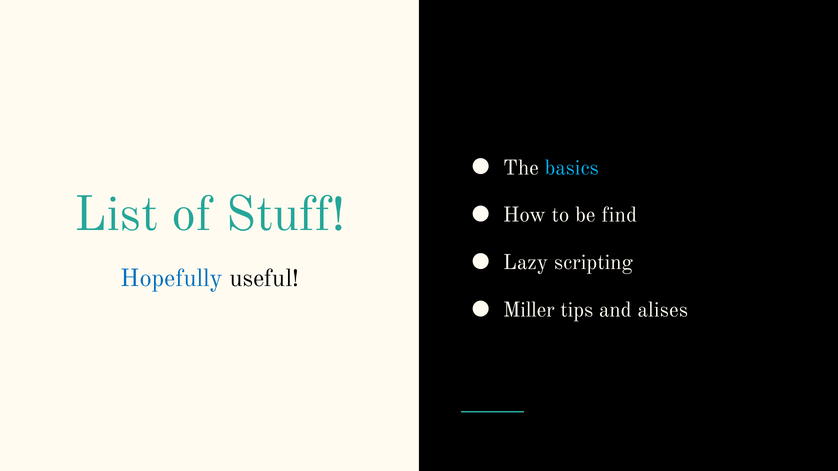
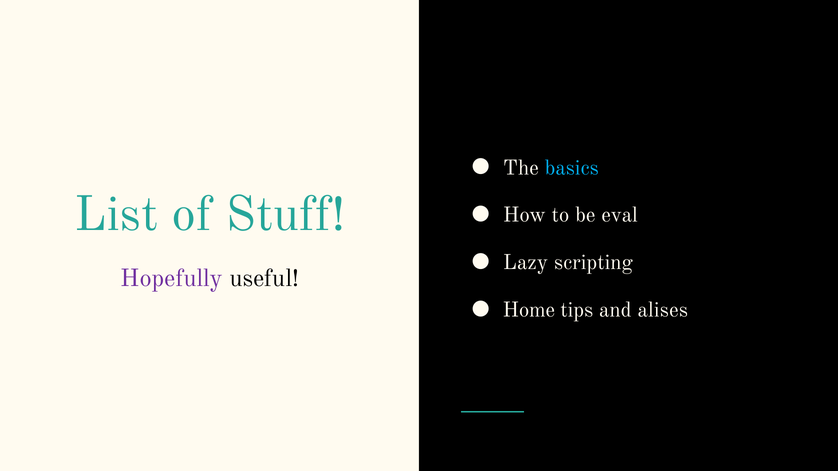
find: find -> eval (620, 215)
Hopefully colour: blue -> purple (172, 279)
Miller: Miller -> Home (529, 310)
